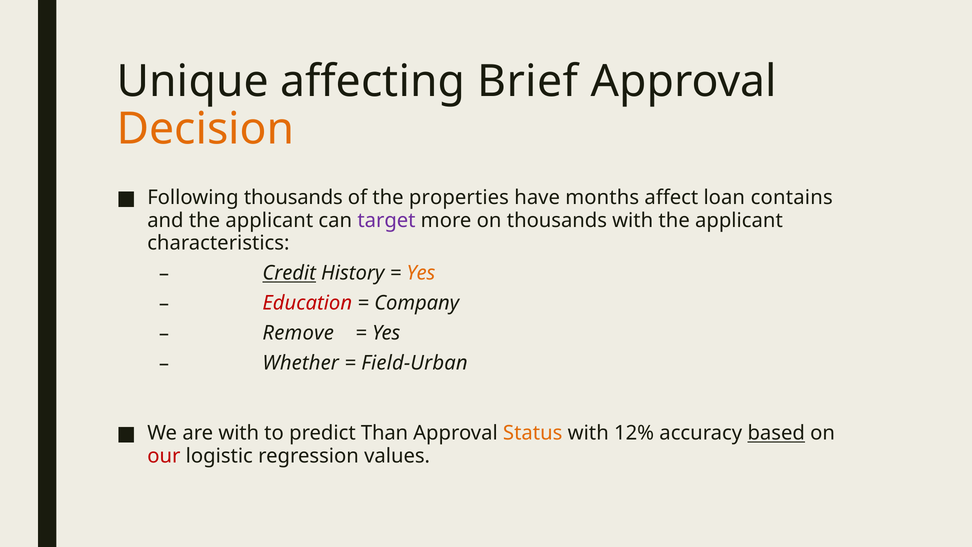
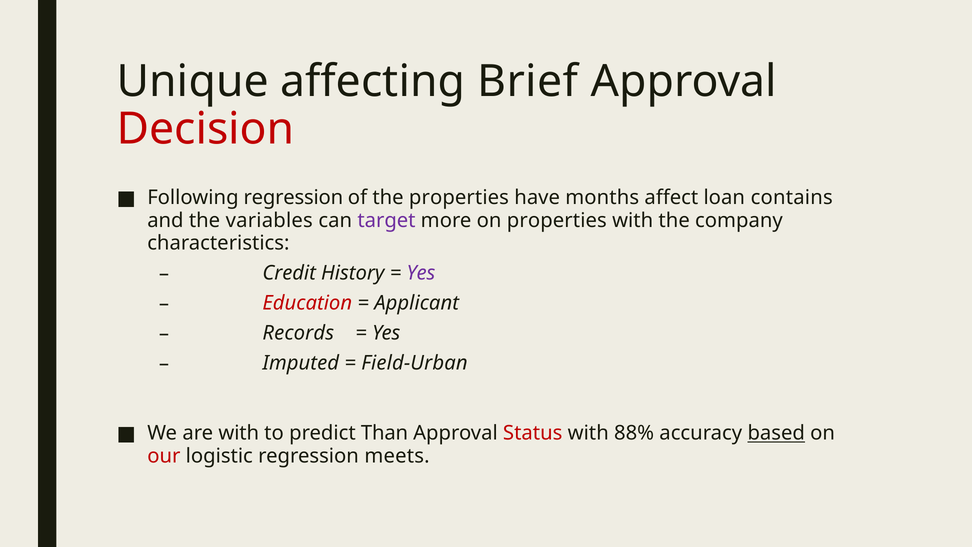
Decision colour: orange -> red (206, 129)
Following thousands: thousands -> regression (293, 197)
and the applicant: applicant -> variables (269, 220)
on thousands: thousands -> properties (557, 220)
with the applicant: applicant -> company (739, 220)
Credit underline: present -> none (289, 273)
Yes colour: orange -> purple (421, 273)
Company: Company -> Applicant (417, 303)
Remove: Remove -> Records (298, 333)
Whether: Whether -> Imputed (301, 363)
Status colour: orange -> red (533, 433)
12%: 12% -> 88% (634, 433)
values: values -> meets (397, 456)
